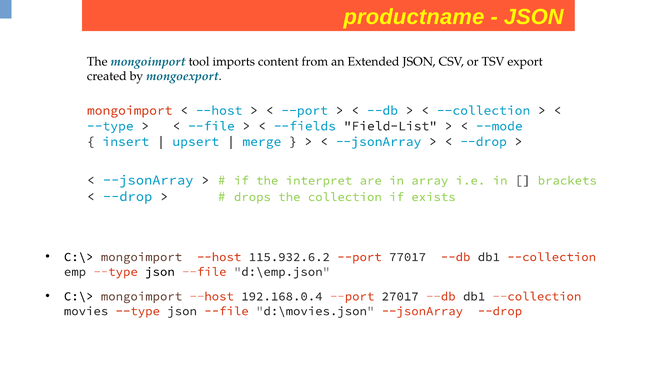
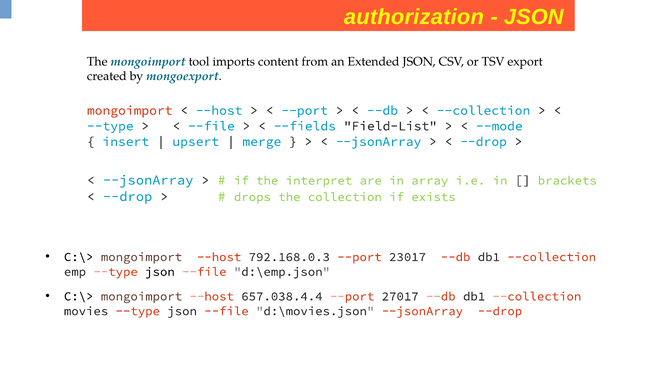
productname: productname -> authorization (414, 17)
115.932.6.2: 115.932.6.2 -> 792.168.0.3 (289, 257)
77017: 77017 -> 23017 (408, 257)
192.168.0.4: 192.168.0.4 -> 657.038.4.4 (282, 297)
